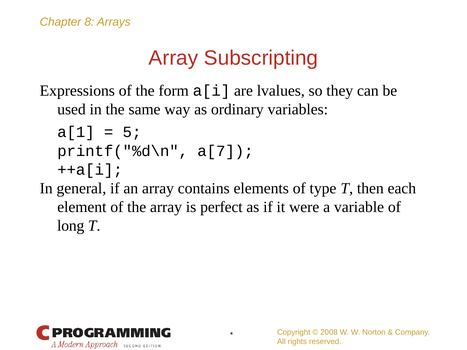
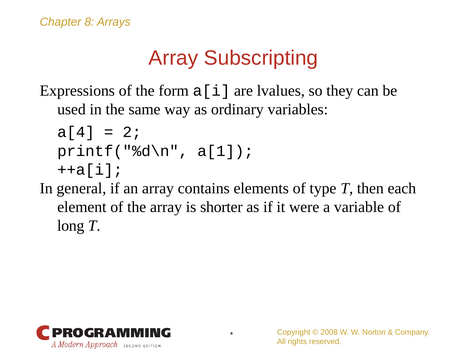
a[1: a[1 -> a[4 (76, 132)
5: 5 -> 2 (132, 132)
a[7: a[7 -> a[1 (225, 151)
perfect: perfect -> shorter (221, 207)
